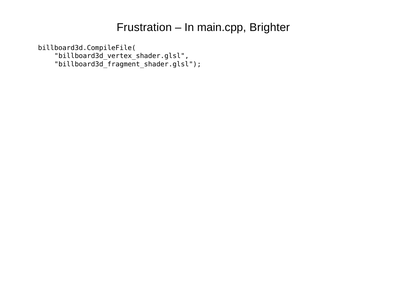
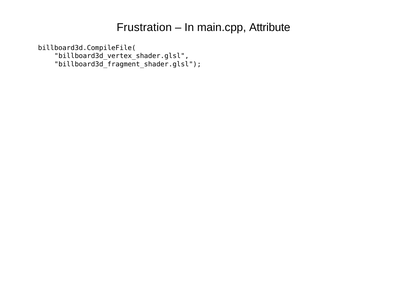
Brighter: Brighter -> Attribute (270, 27)
